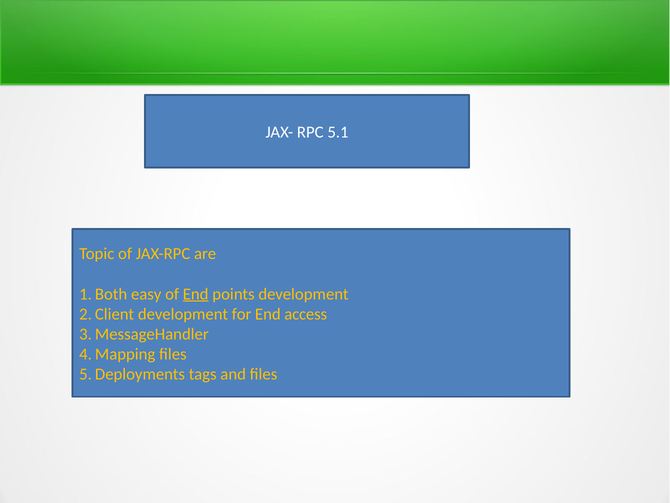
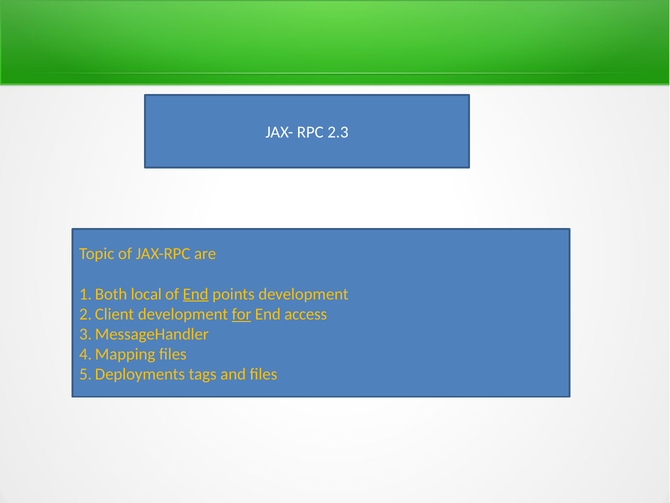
5.1: 5.1 -> 2.3 (338, 132)
easy: easy -> local (146, 294)
for underline: none -> present (242, 314)
